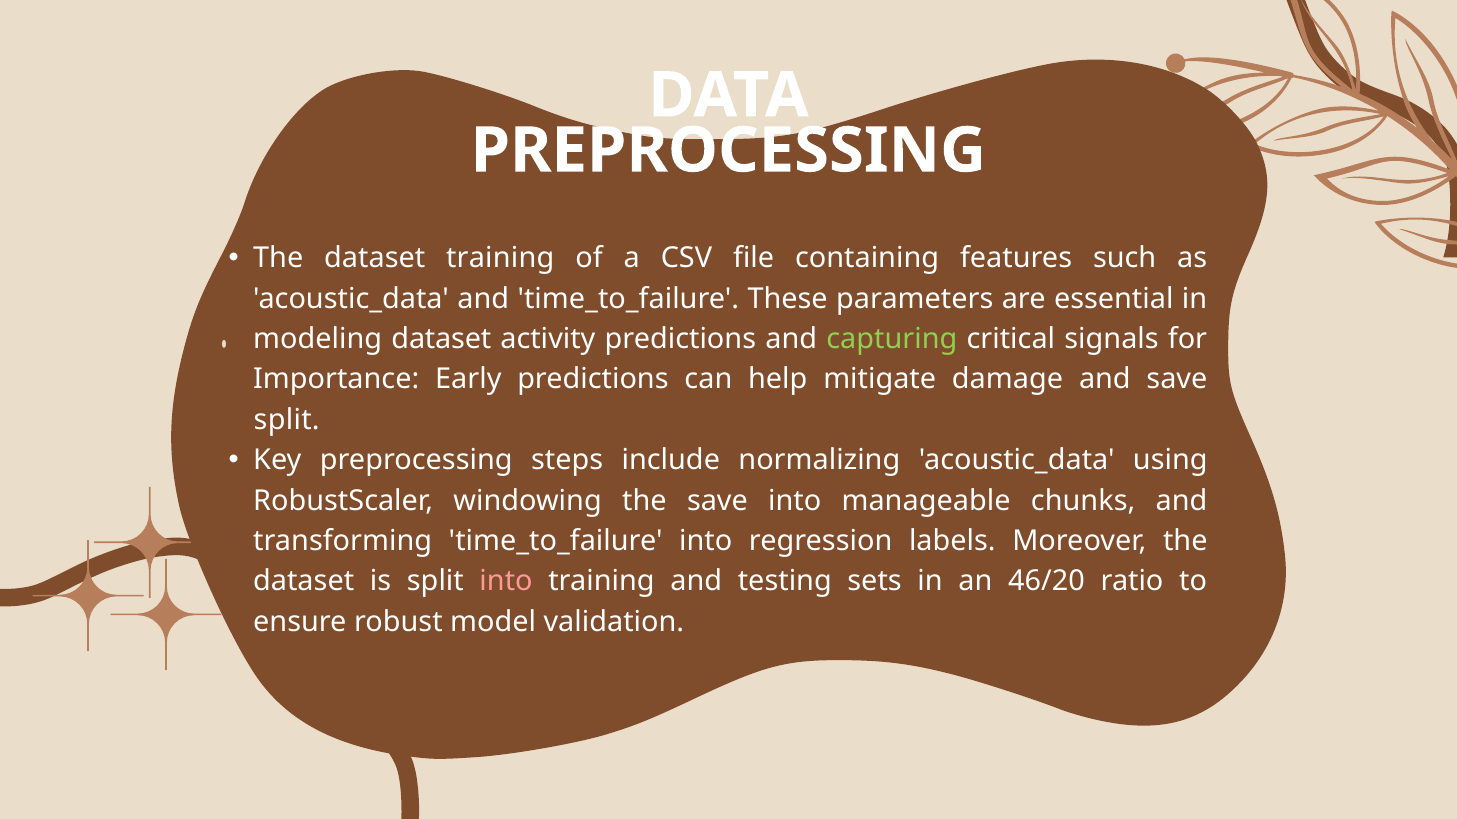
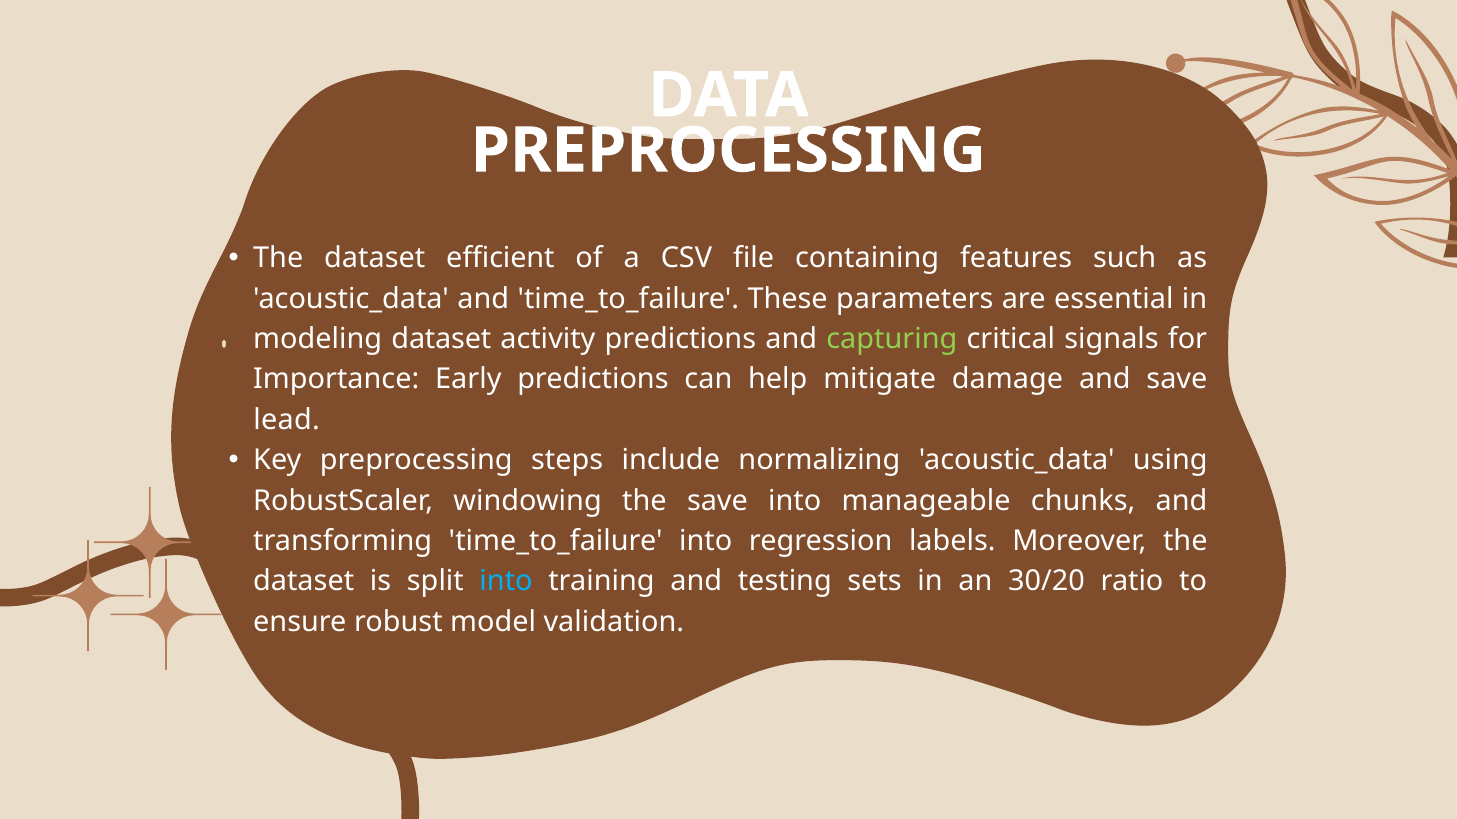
dataset training: training -> efficient (500, 258)
split: split -> lead (287, 420)
into colour: pink -> light blue (506, 582)
46/20: 46/20 -> 30/20 (1047, 582)
